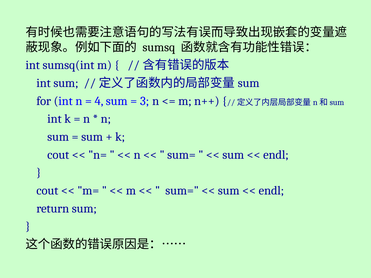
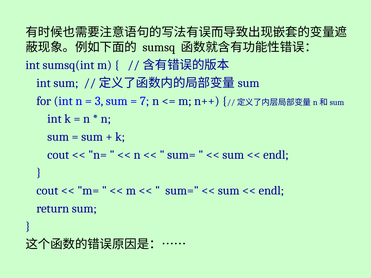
4: 4 -> 3 (99, 101)
3: 3 -> 7 (145, 101)
